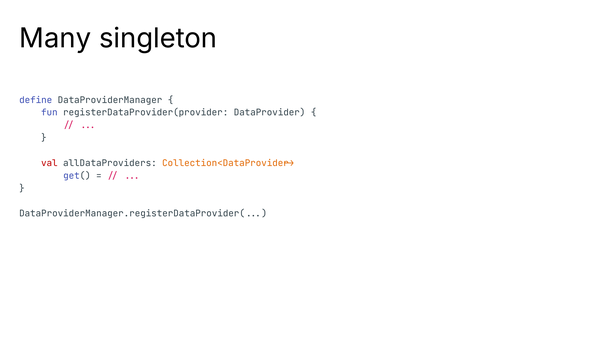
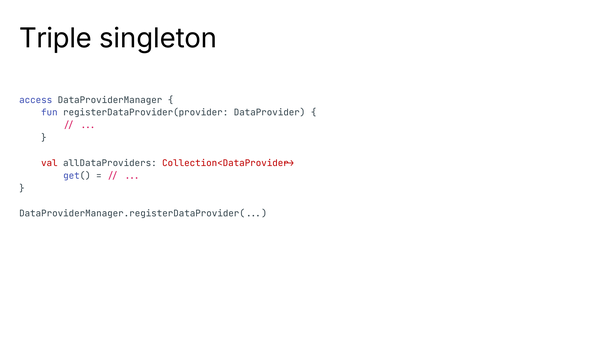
Many: Many -> Triple (55, 39)
define: define -> access (36, 100)
Collection<DataProvider> colour: orange -> red (228, 163)
